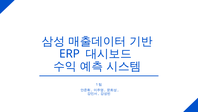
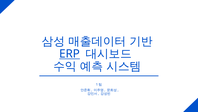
ERP underline: none -> present (70, 54)
